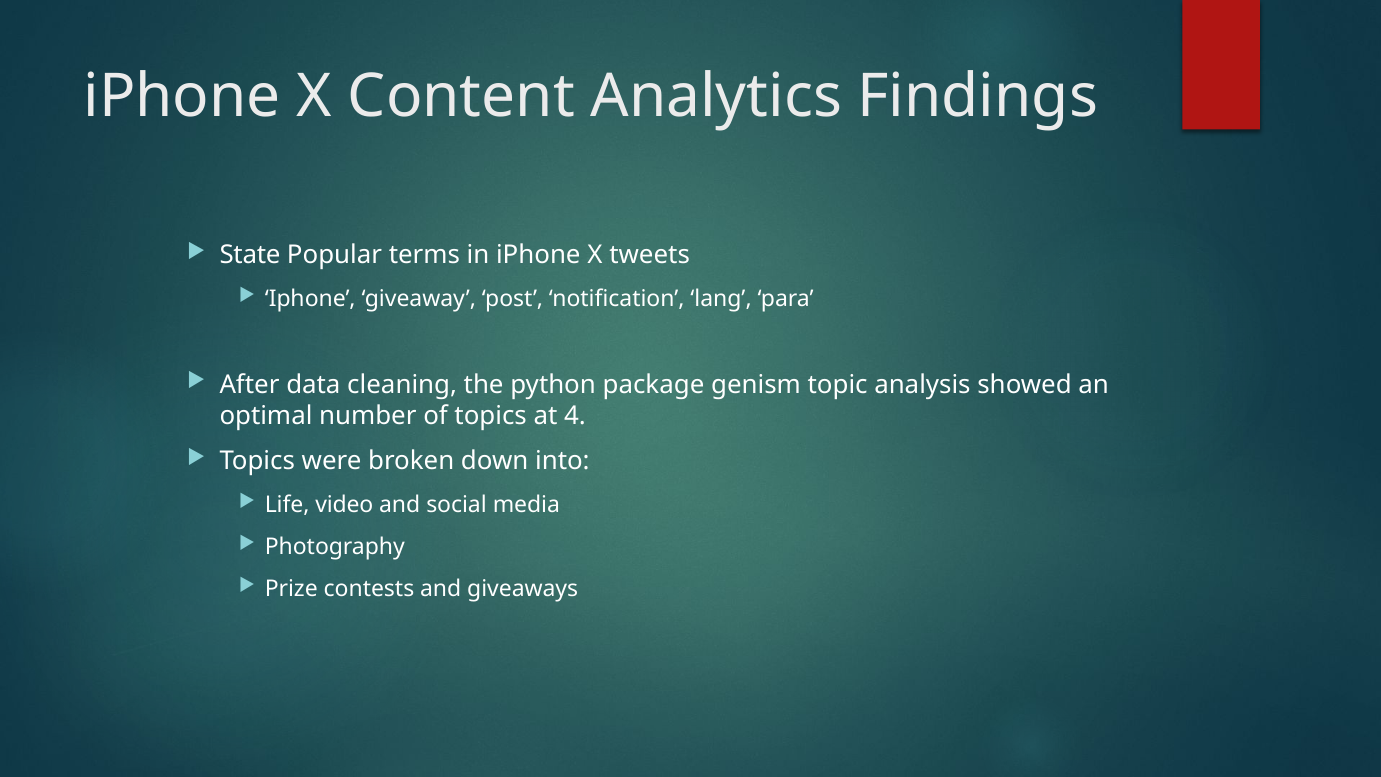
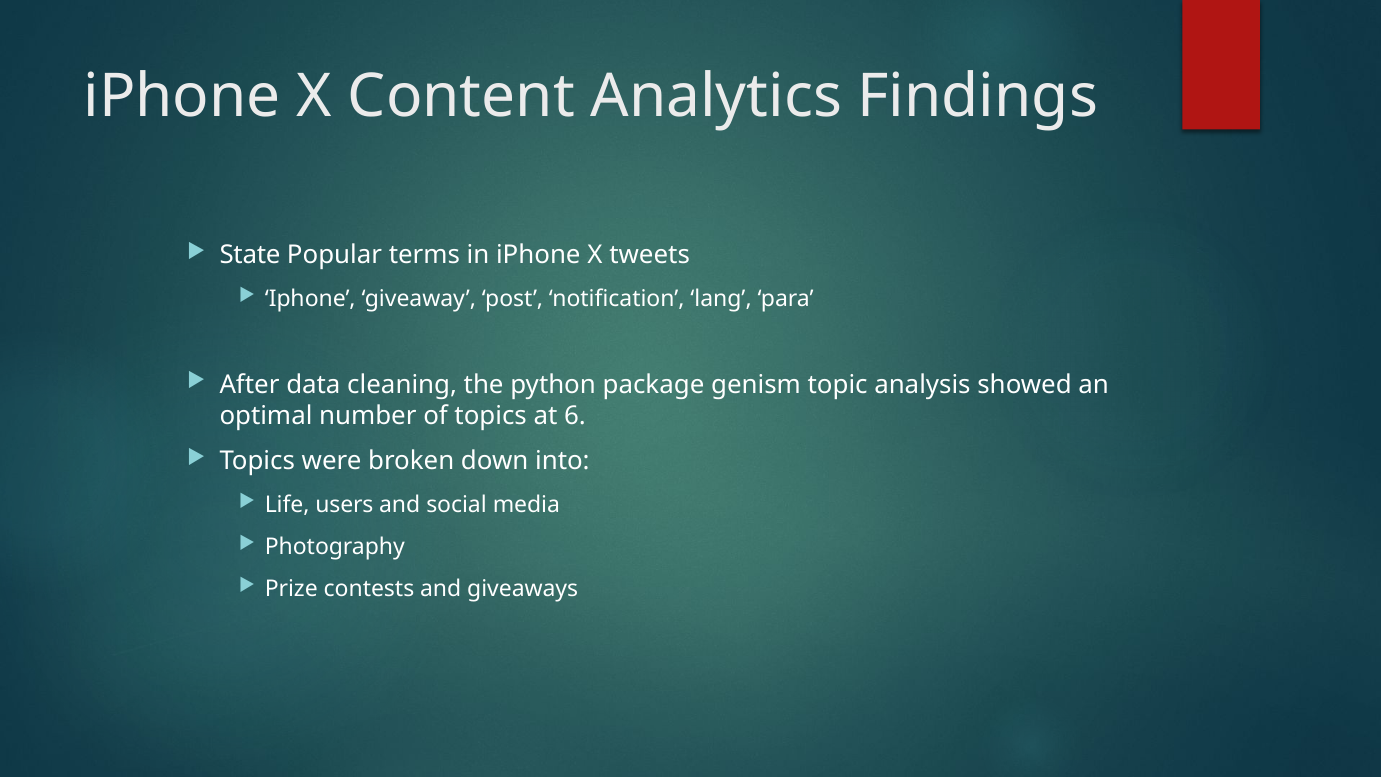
4: 4 -> 6 (575, 416)
video: video -> users (344, 505)
